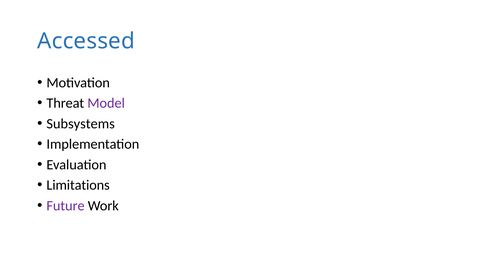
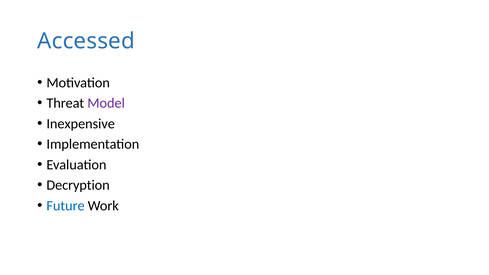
Subsystems: Subsystems -> Inexpensive (81, 124)
Limitations: Limitations -> Decryption (78, 185)
Future colour: purple -> blue (66, 206)
